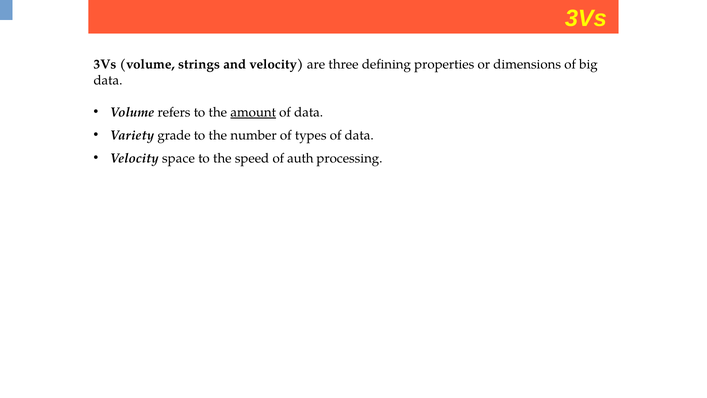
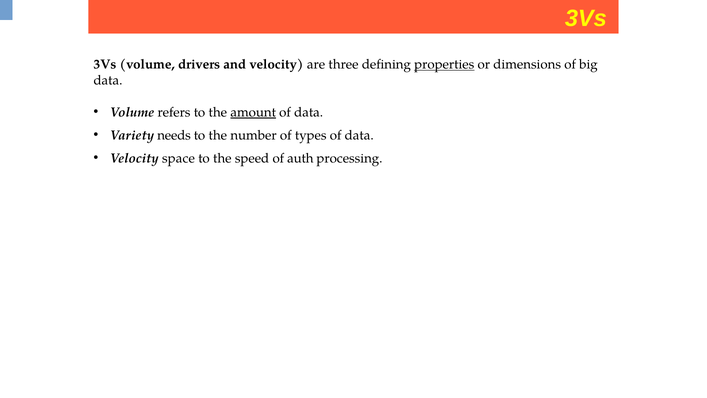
strings: strings -> drivers (199, 64)
properties underline: none -> present (444, 64)
grade: grade -> needs (174, 135)
